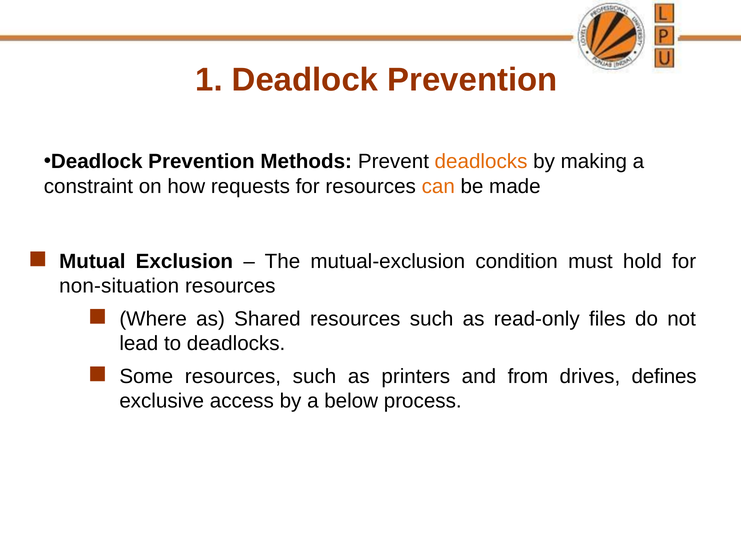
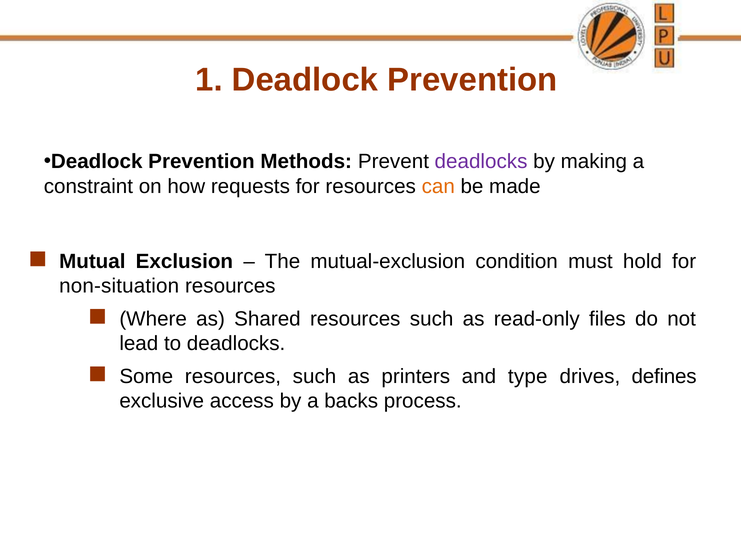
deadlocks colour: orange -> purple (481, 162)
from: from -> type (528, 377)
below: below -> backs (351, 402)
